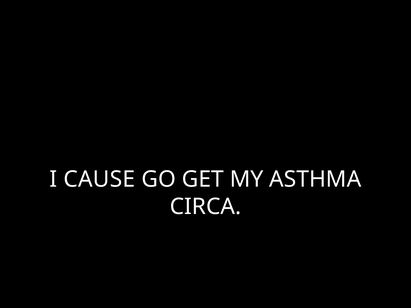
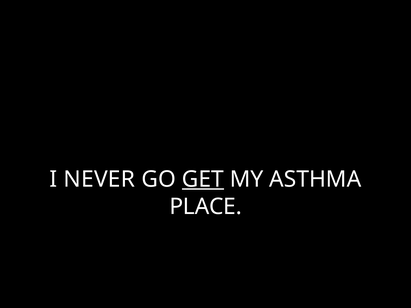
CAUSE: CAUSE -> NEVER (99, 179)
GET underline: none -> present (203, 179)
CIRCA: CIRCA -> PLACE (206, 207)
